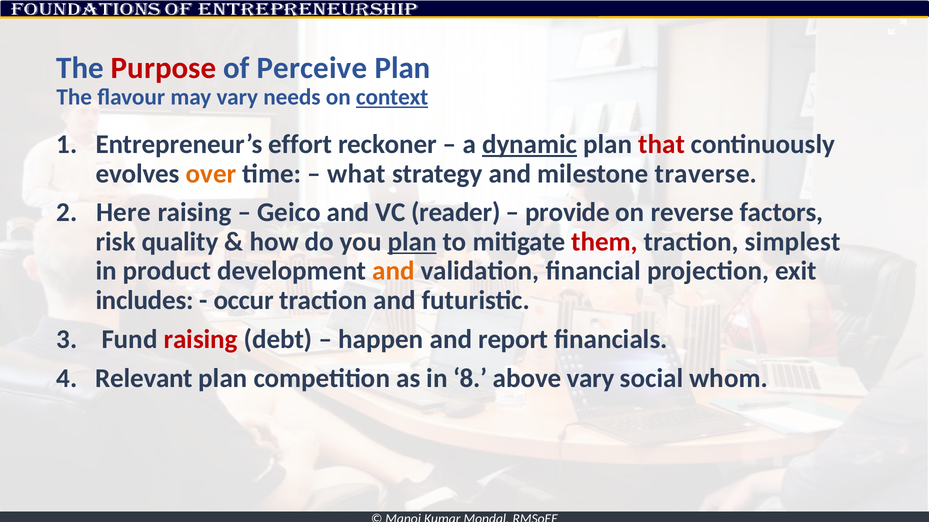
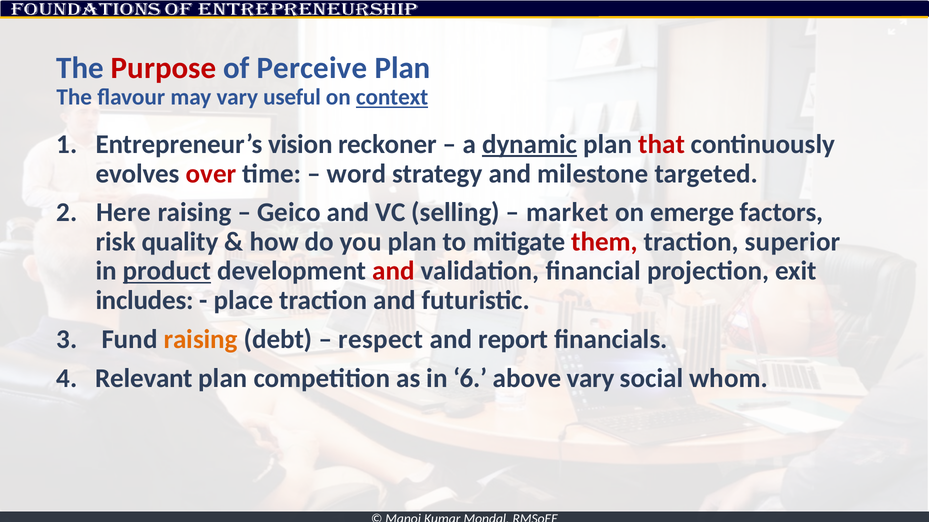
needs: needs -> useful (292, 97)
effort: effort -> vision (300, 145)
over colour: orange -> red (211, 174)
what: what -> word (357, 174)
traverse: traverse -> targeted (706, 174)
reader: reader -> selling (456, 213)
provide: provide -> market (567, 213)
reverse: reverse -> emerge (692, 213)
plan underline: present -> none (412, 242)
simplest: simplest -> superior (793, 242)
product underline: none -> present (167, 271)
and colour: orange -> red (394, 271)
occur: occur -> place (244, 301)
raising colour: red -> orange (201, 340)
happen: happen -> respect (381, 340)
8: 8 -> 6 (470, 378)
